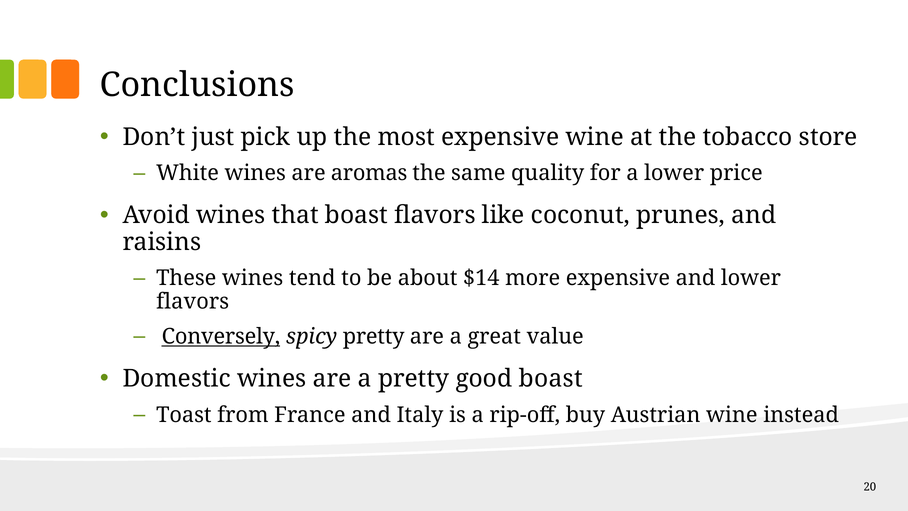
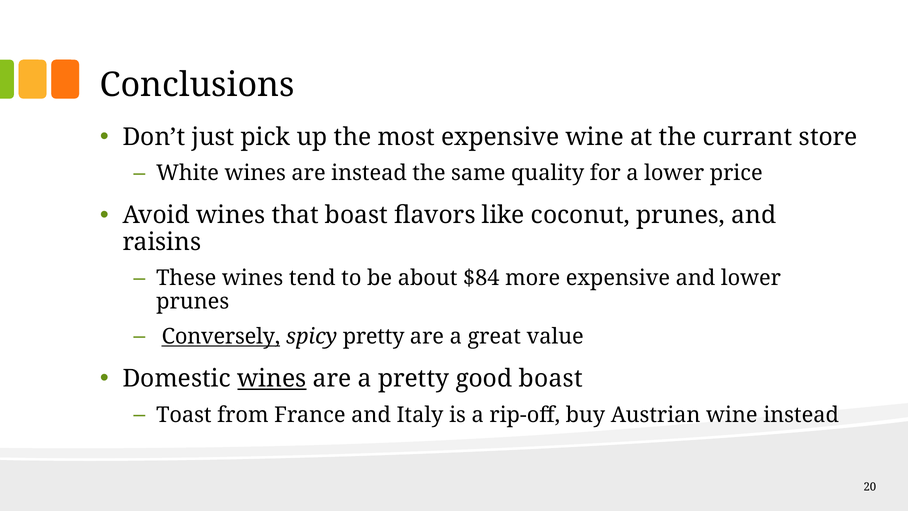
tobacco: tobacco -> currant (748, 137)
are aromas: aromas -> instead (369, 173)
$14: $14 -> $84 (481, 278)
flavors: flavors -> prunes (193, 302)
wines underline: none -> present (272, 379)
